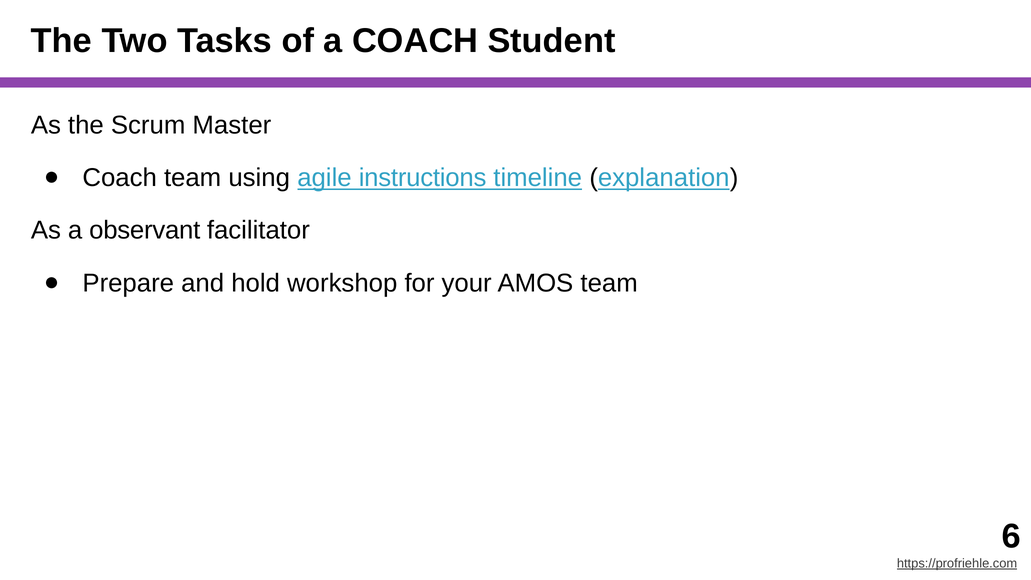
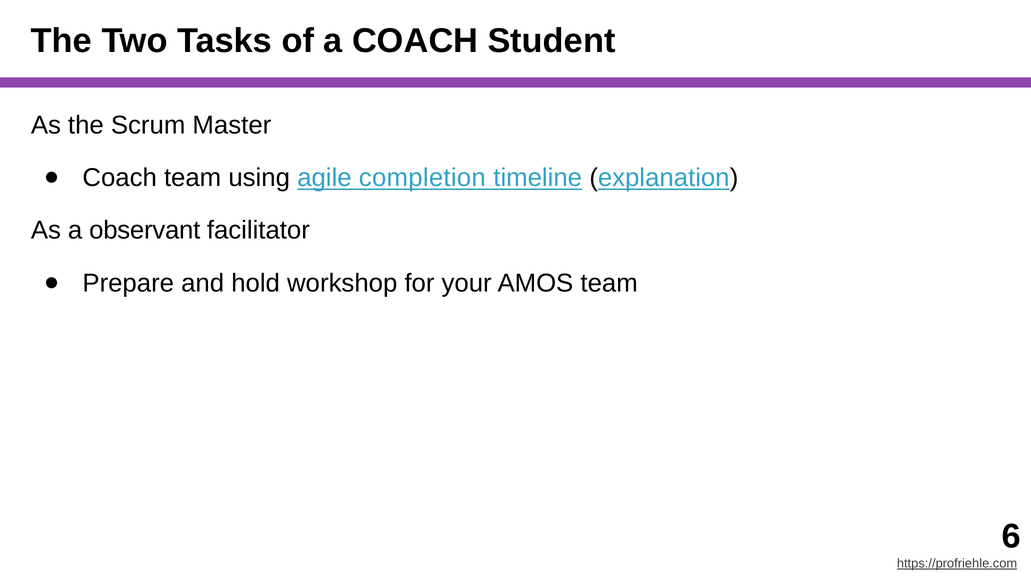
instructions: instructions -> completion (422, 178)
